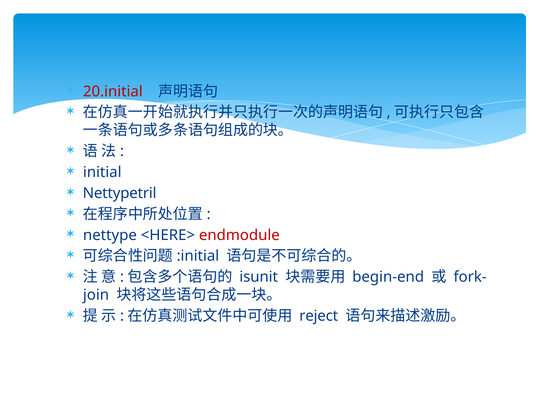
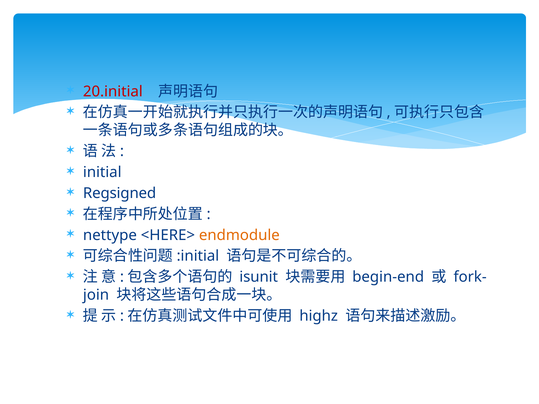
Nettypetril: Nettypetril -> Regsigned (120, 193)
endmodule colour: red -> orange (239, 235)
reject: reject -> highz (319, 316)
